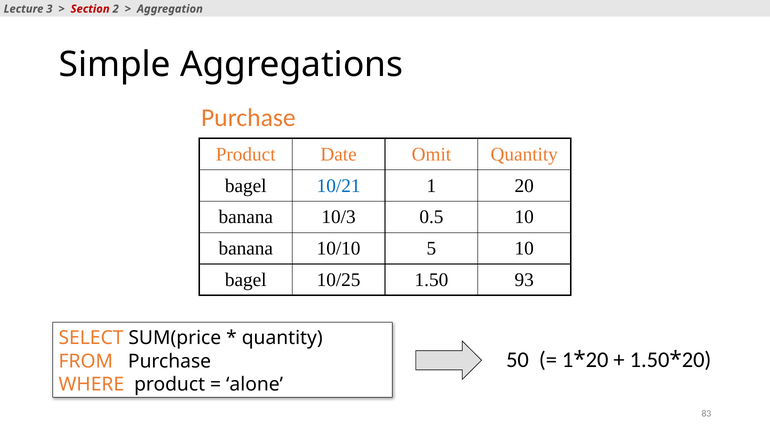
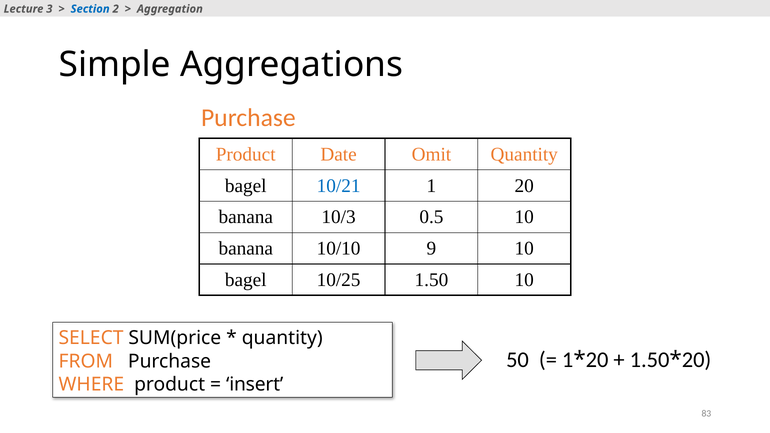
Section colour: red -> blue (90, 9)
5: 5 -> 9 (431, 249)
1.50 93: 93 -> 10 (524, 280)
alone: alone -> insert (255, 384)
